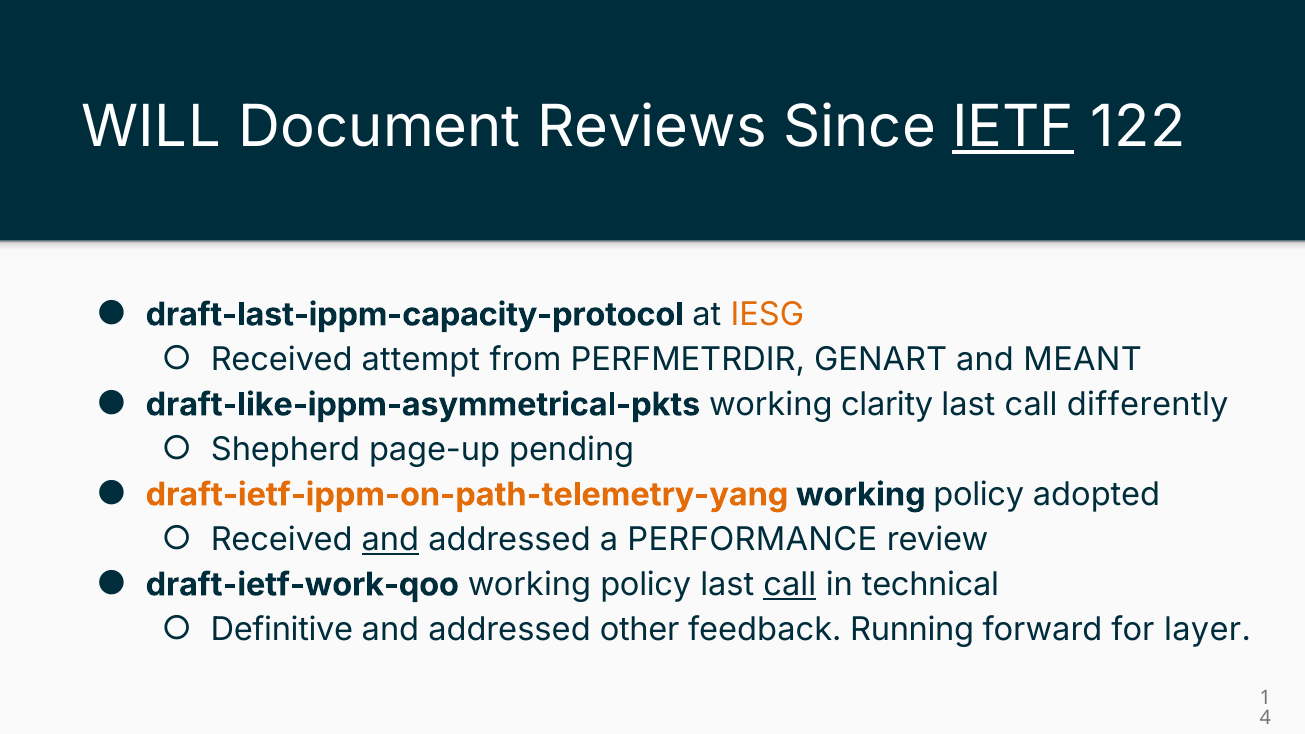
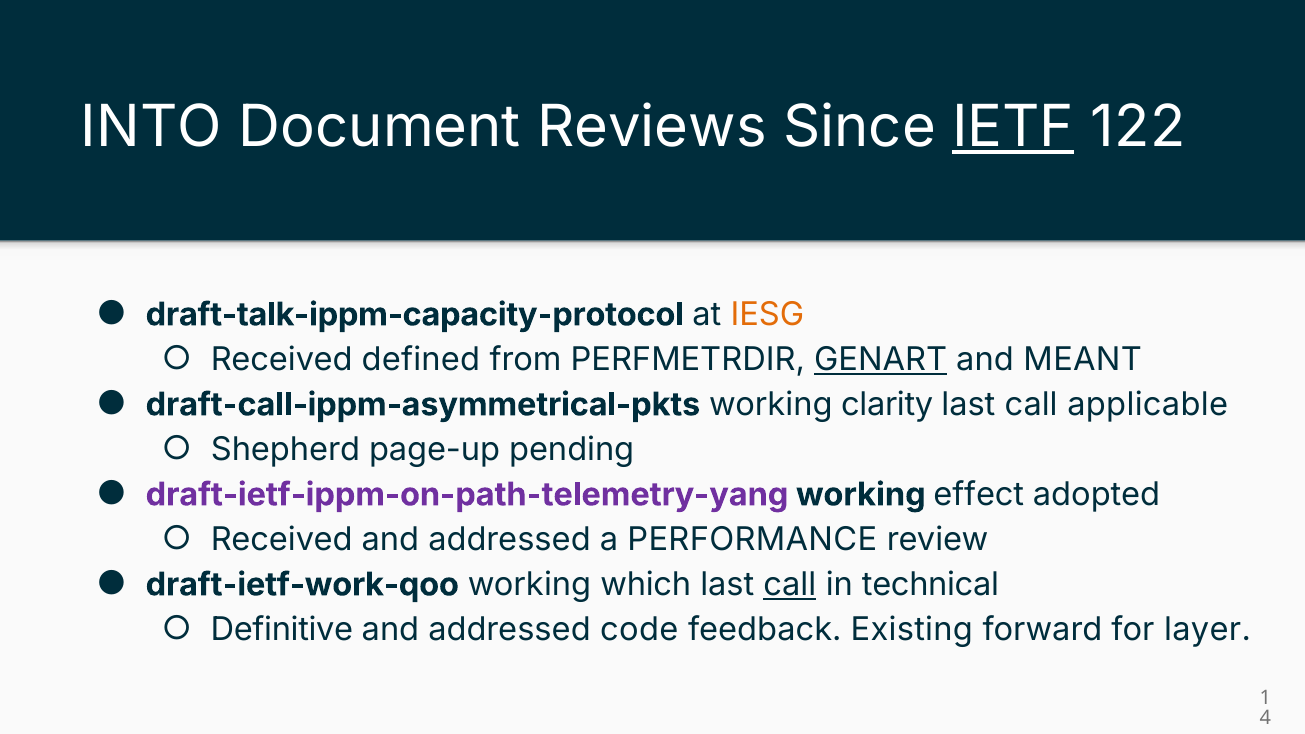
WILL: WILL -> INTO (151, 127)
draft-last-ippm-capacity-protocol: draft-last-ippm-capacity-protocol -> draft-talk-ippm-capacity-protocol (415, 315)
attempt: attempt -> defined (421, 360)
GENART underline: none -> present (881, 360)
draft-like-ippm-asymmetrical-pkts: draft-like-ippm-asymmetrical-pkts -> draft-call-ippm-asymmetrical-pkts (423, 405)
differently: differently -> applicable (1148, 405)
draft-ietf-ippm-on-path-telemetry-yang colour: orange -> purple (467, 495)
policy: policy -> effect (979, 495)
and underline: present -> none (390, 540)
policy: policy -> which (646, 585)
other: other -> code (639, 630)
Running: Running -> Existing (912, 630)
